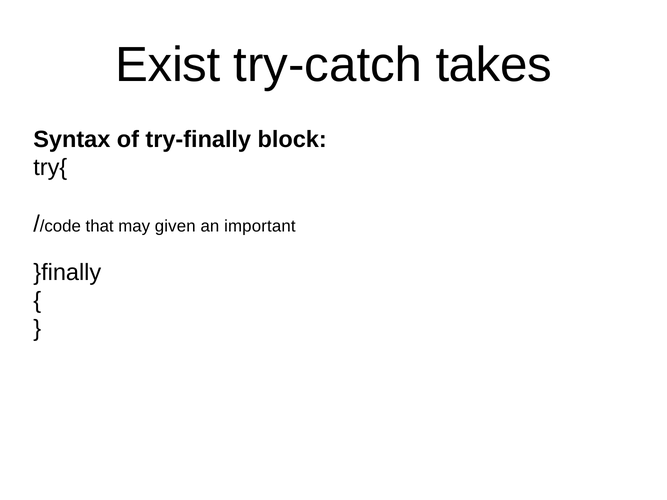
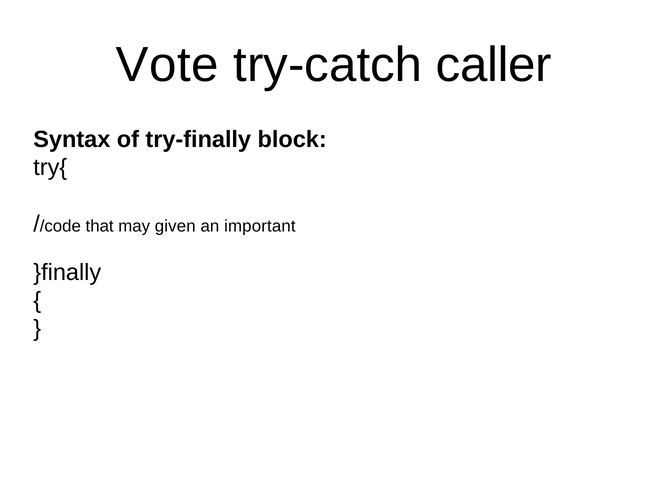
Exist: Exist -> Vote (167, 65)
takes: takes -> caller (494, 65)
